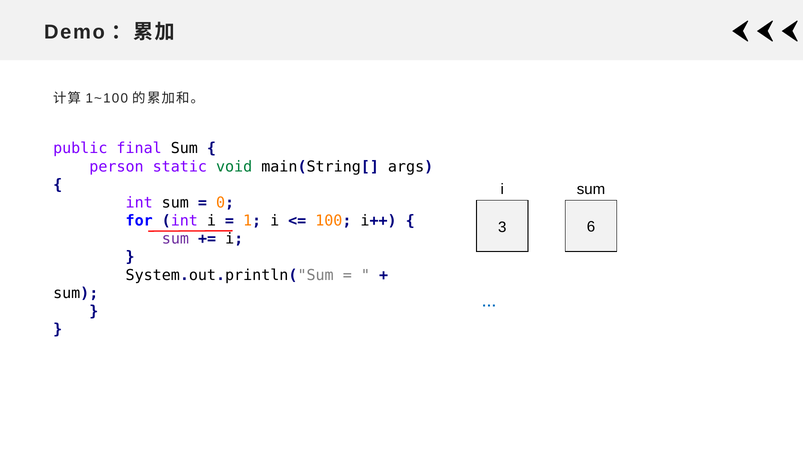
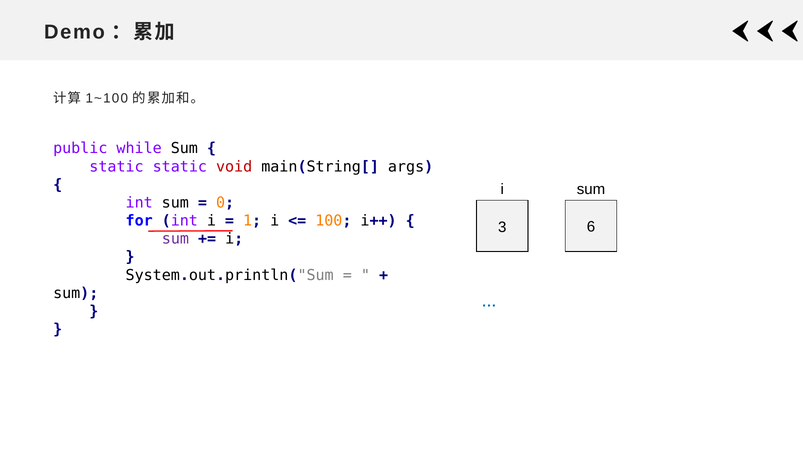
final: final -> while (139, 148)
person: person -> static (117, 166)
void colour: green -> red (234, 166)
